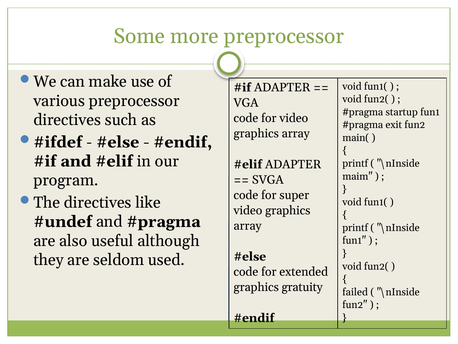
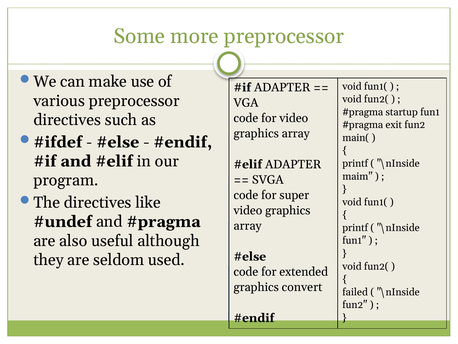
gratuity: gratuity -> convert (302, 287)
